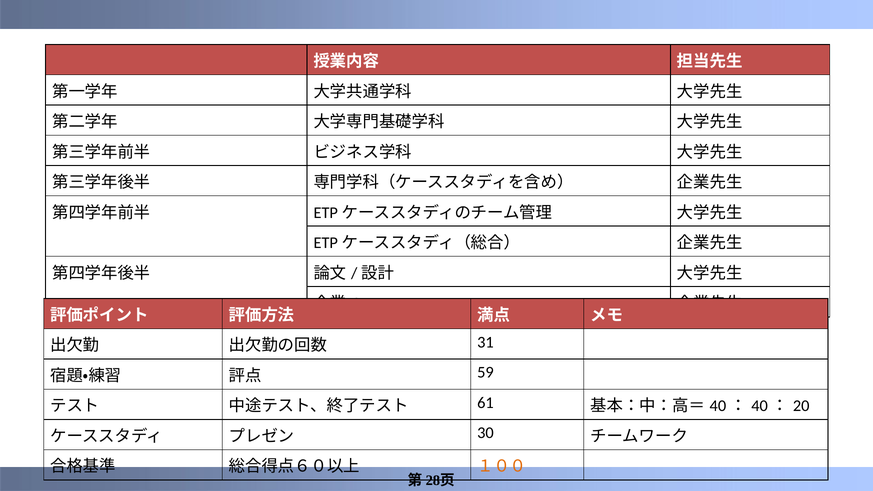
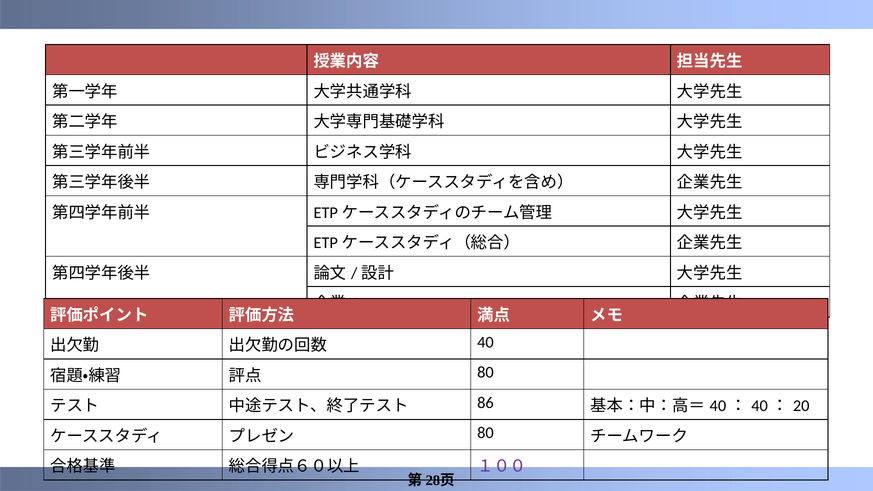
31: 31 -> 40 (485, 342)
59: 59 -> 80 (485, 372)
61: 61 -> 86 (485, 403)
30: 30 -> 80 (485, 433)
１００ colour: orange -> purple (502, 467)
